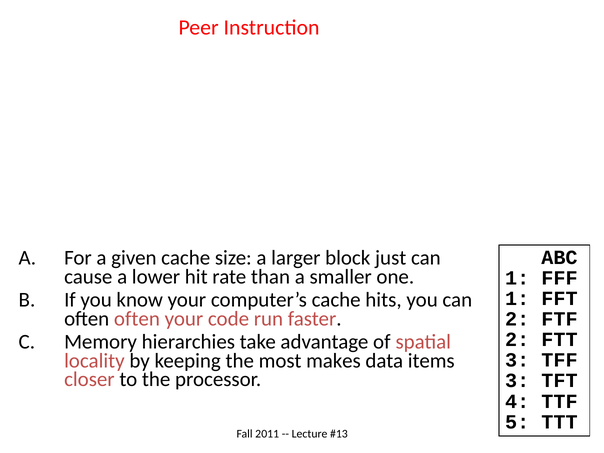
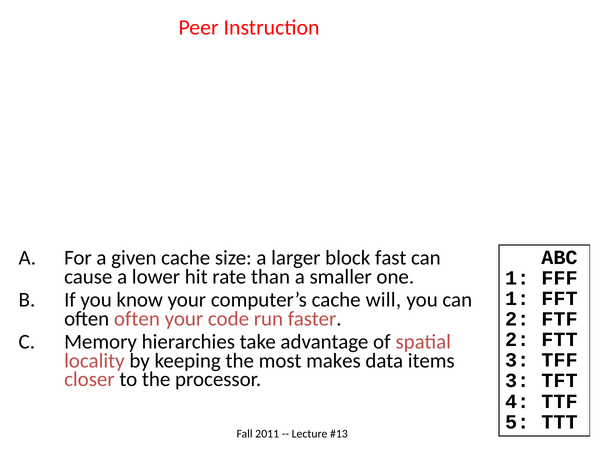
just: just -> fast (391, 258)
hits: hits -> will (383, 300)
